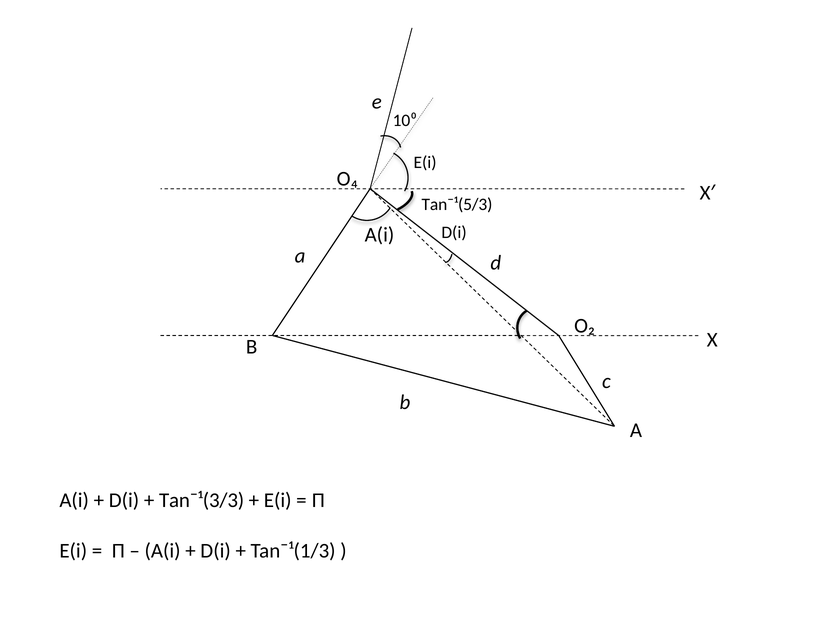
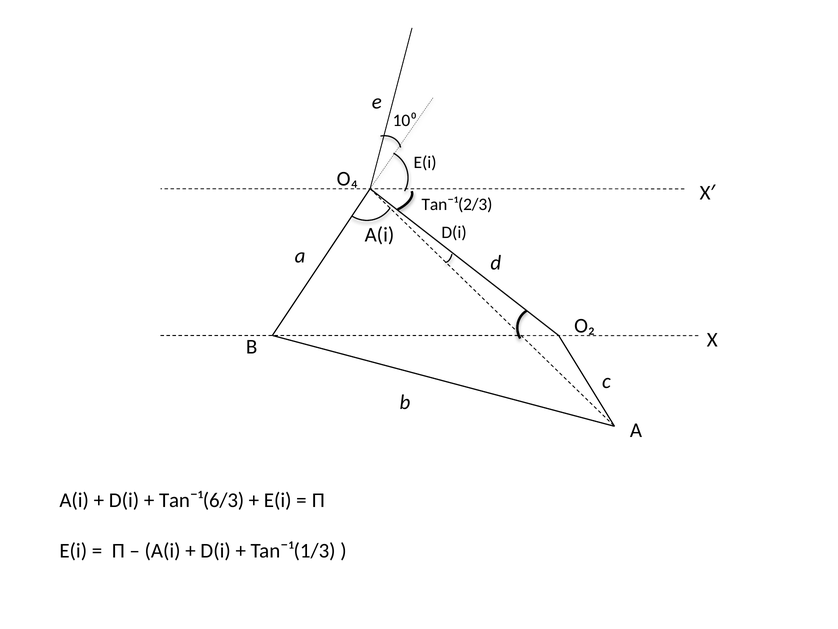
Tan¯¹(5/3: Tan¯¹(5/3 -> Tan¯¹(2/3 (457, 204)
Tan¯¹(3/3: Tan¯¹(3/3 -> Tan¯¹(6/3 (202, 500)
